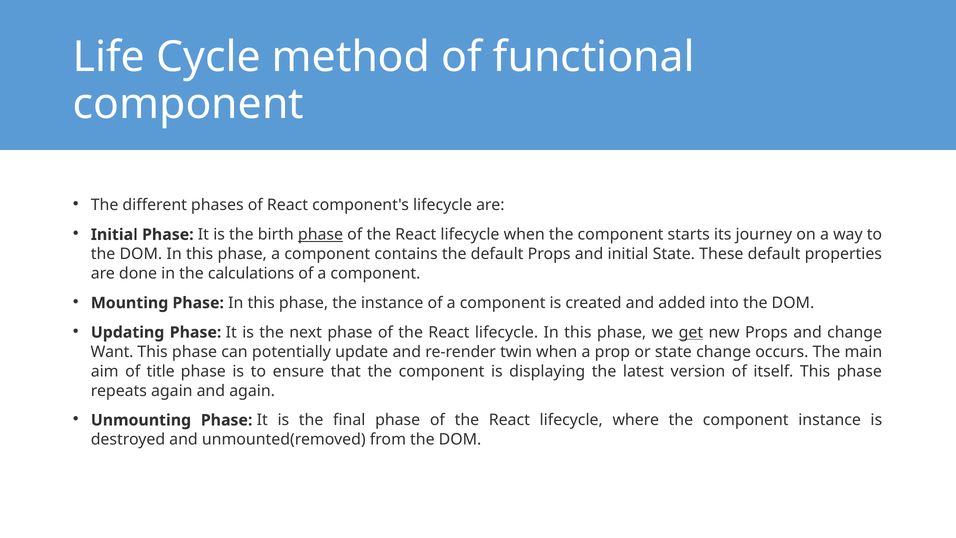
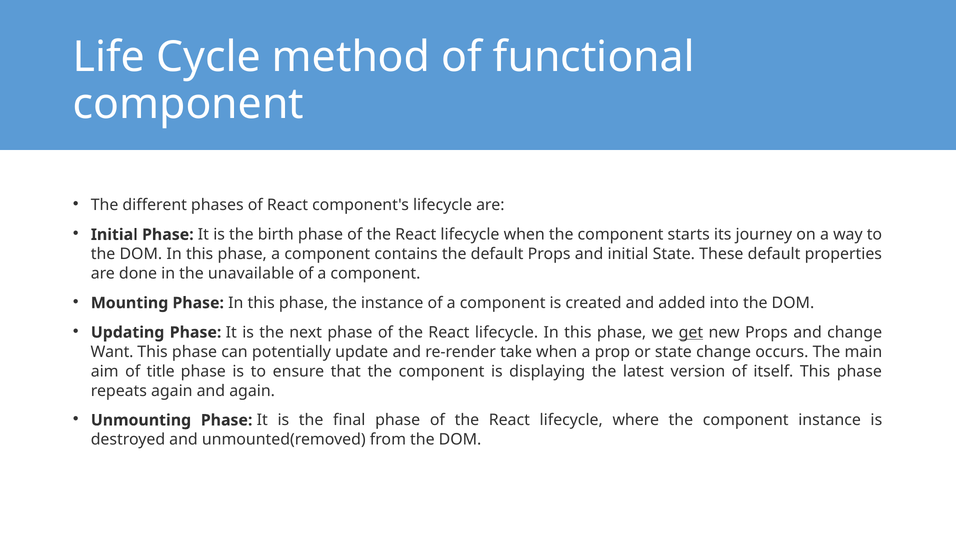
phase underline: present -> none (321, 235)
calculations: calculations -> unavailable (251, 273)
twin: twin -> take (516, 352)
